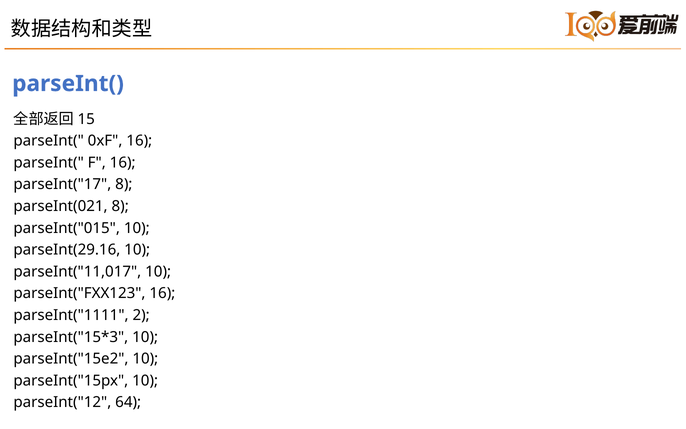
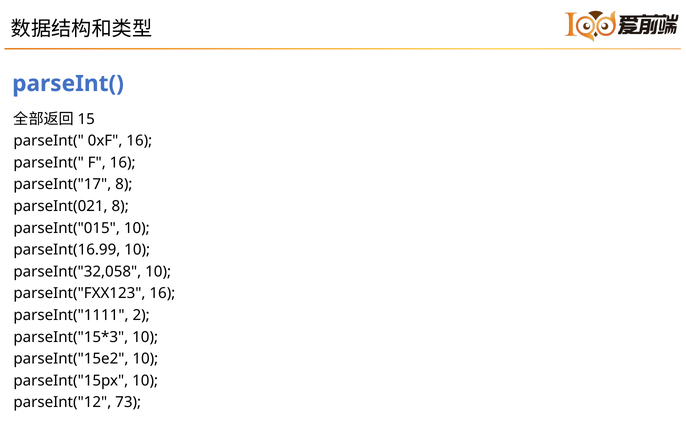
parseInt(29.16: parseInt(29.16 -> parseInt(16.99 (67, 250)
parseInt("11,017: parseInt("11,017 -> parseInt("32,058 (77, 271)
64: 64 -> 73 (128, 402)
